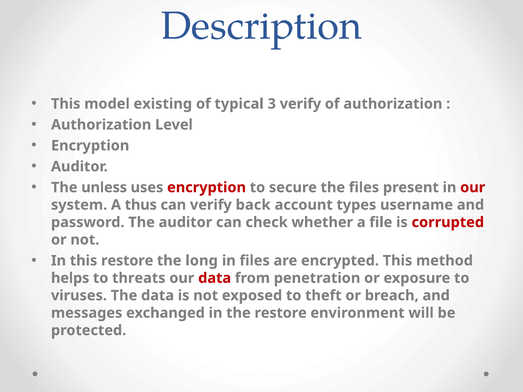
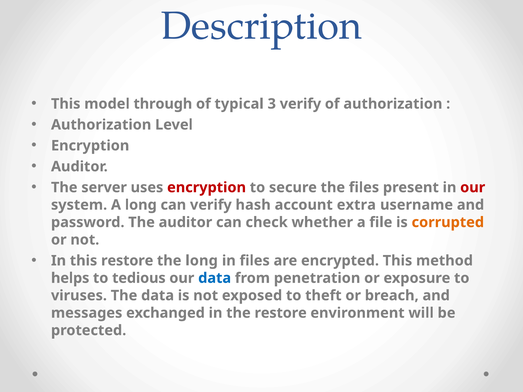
existing: existing -> through (163, 104)
unless: unless -> server (104, 188)
A thus: thus -> long (141, 205)
back: back -> hash (253, 205)
types: types -> extra (356, 205)
corrupted colour: red -> orange (448, 222)
threats: threats -> tedious (139, 278)
data colour: red -> blue (215, 278)
